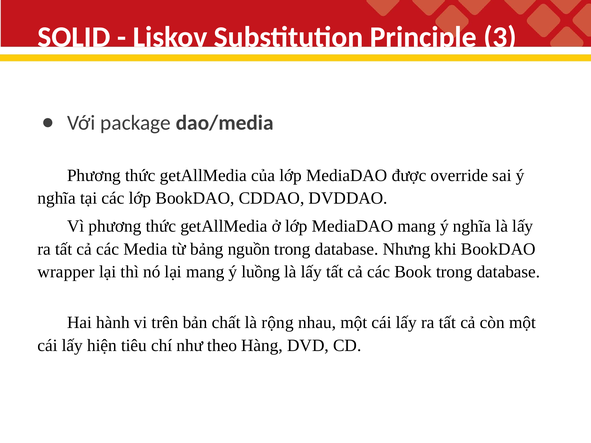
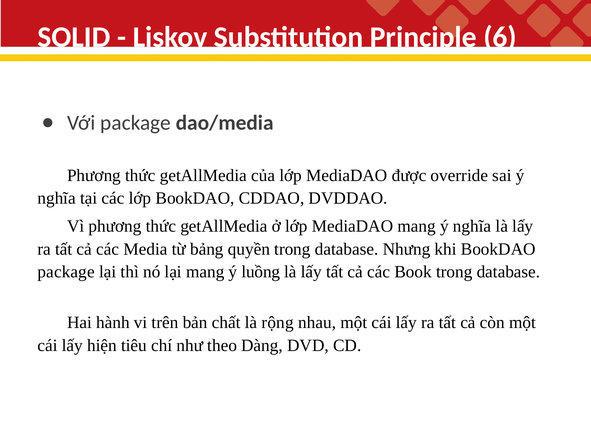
3: 3 -> 6 (500, 37)
nguồn: nguồn -> quyền (249, 249)
wrapper: wrapper -> package (66, 272)
Hàng: Hàng -> Dàng (262, 346)
